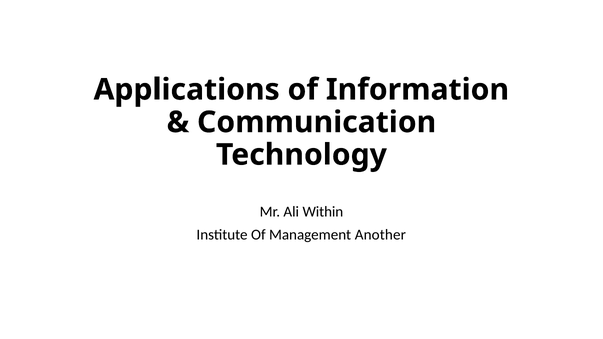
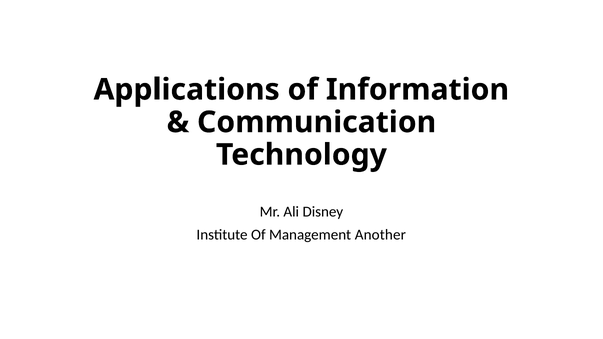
Within: Within -> Disney (323, 212)
